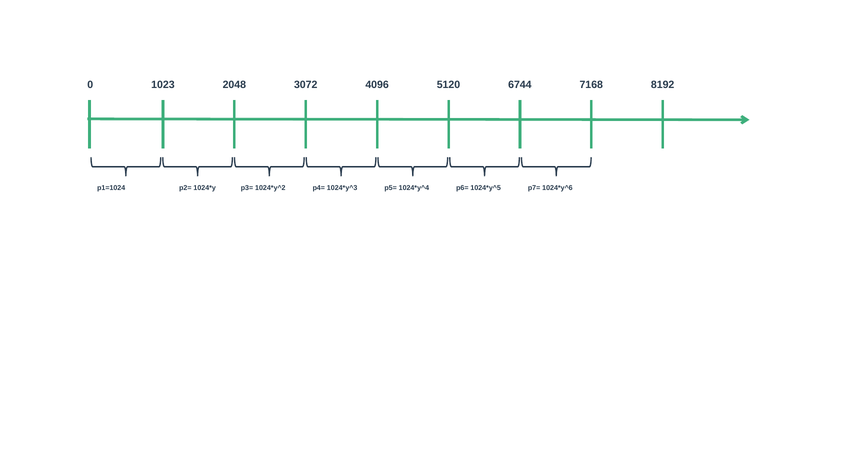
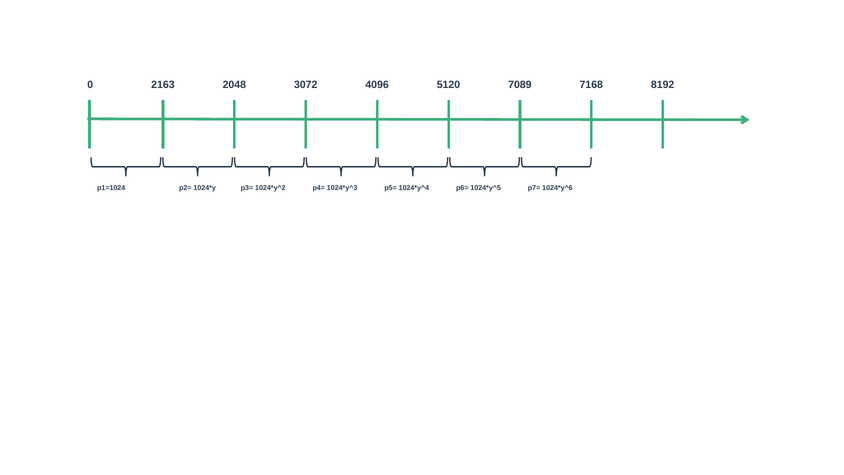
1023: 1023 -> 2163 (163, 84)
6744: 6744 -> 7089 (520, 84)
